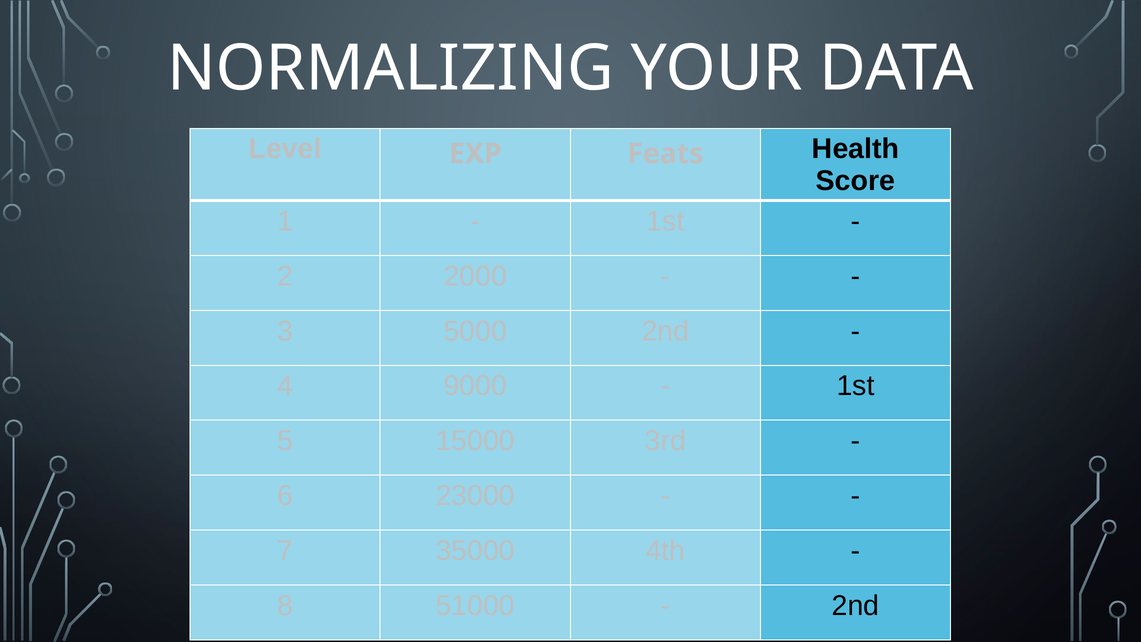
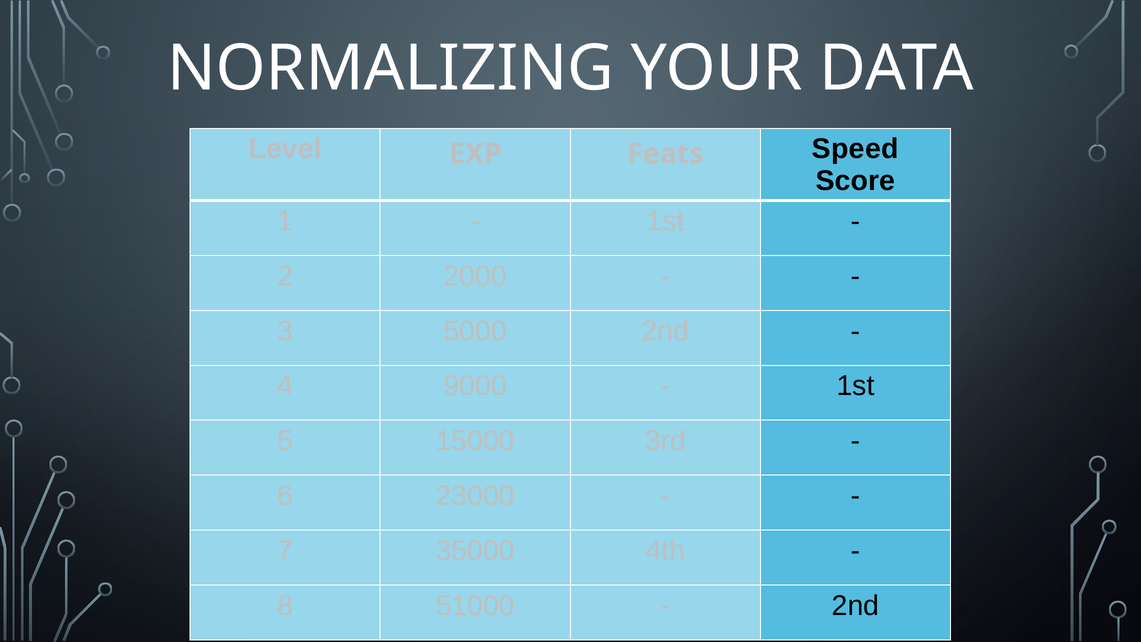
Health: Health -> Speed (855, 149)
